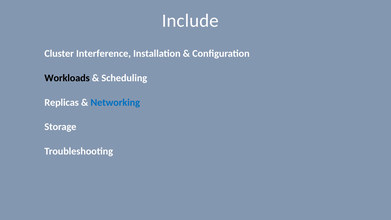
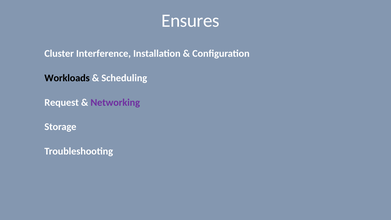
Include: Include -> Ensures (190, 21)
Replicas: Replicas -> Request (62, 102)
Networking colour: blue -> purple (115, 102)
